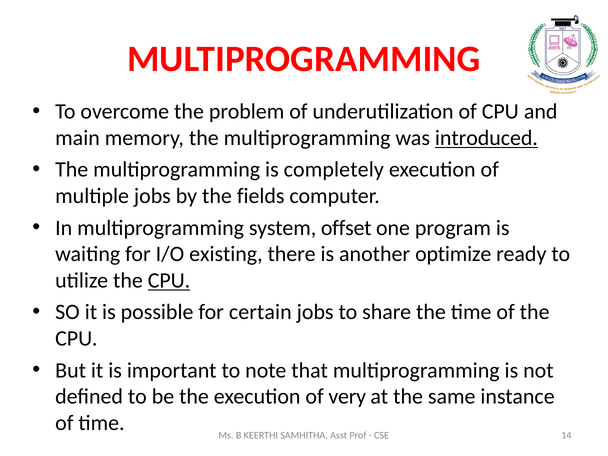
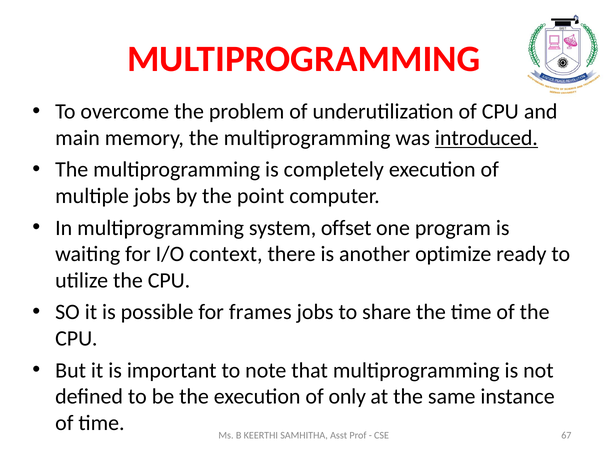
fields: fields -> point (261, 196)
existing: existing -> context (226, 254)
CPU underline: present -> none (169, 280)
certain: certain -> frames (260, 312)
very: very -> only (347, 397)
14: 14 -> 67 (566, 435)
